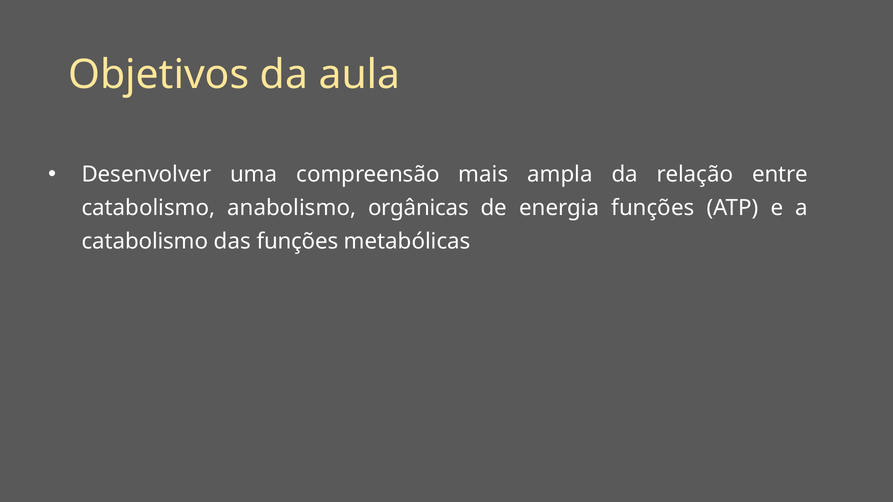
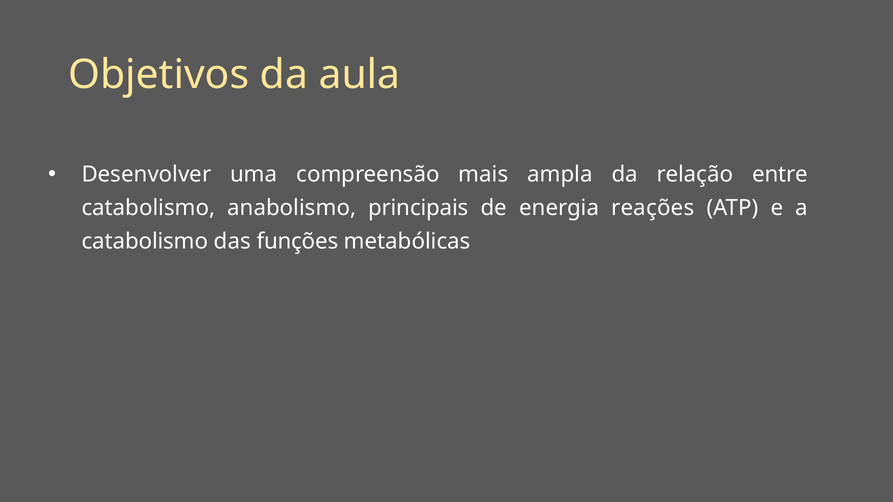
orgânicas: orgânicas -> principais (418, 208)
energia funções: funções -> reações (653, 208)
